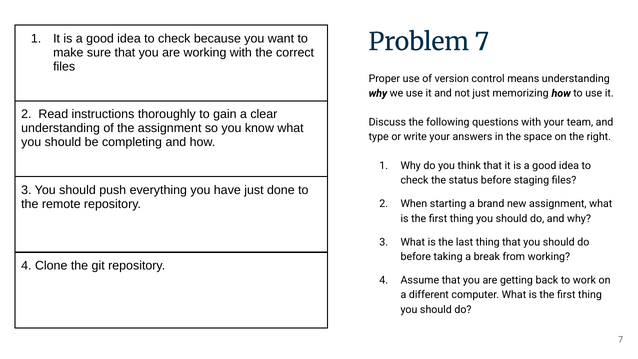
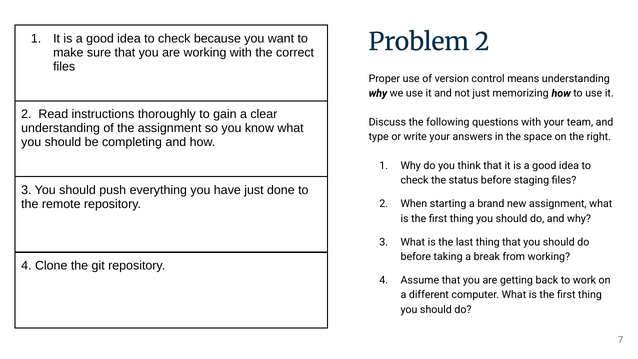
Problem 7: 7 -> 2 (482, 42)
